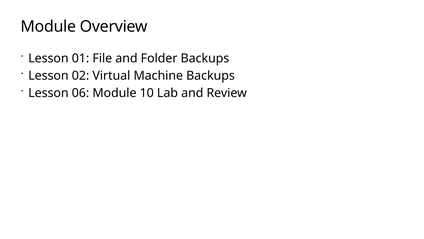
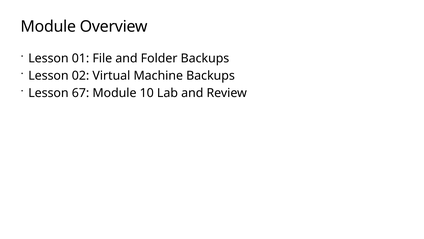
06: 06 -> 67 (81, 93)
